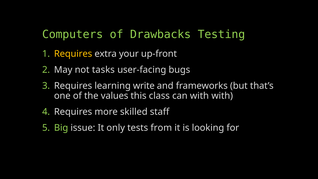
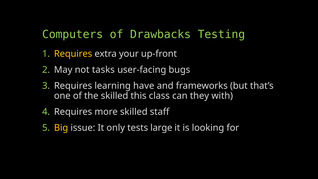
write: write -> have (144, 86)
the values: values -> skilled (115, 96)
can with: with -> they (199, 96)
Big colour: light green -> yellow (61, 128)
from: from -> large (161, 128)
